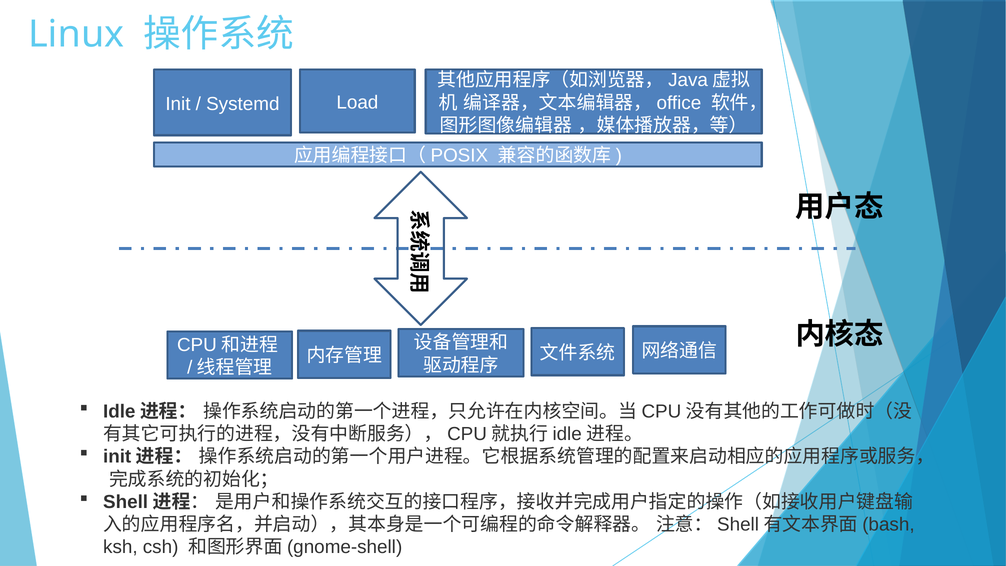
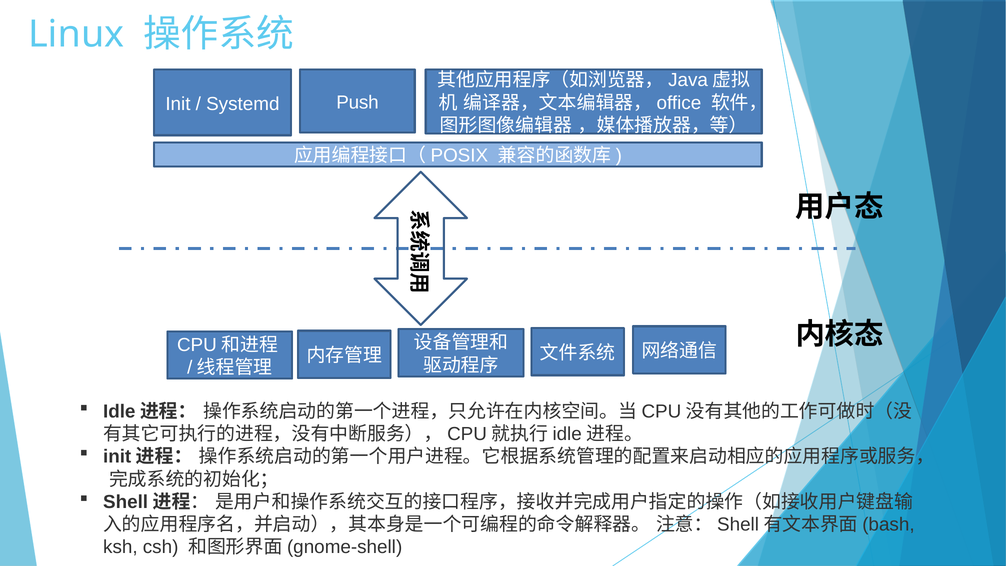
Load: Load -> Push (357, 102)
